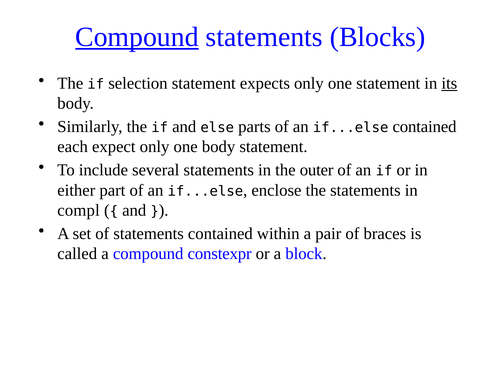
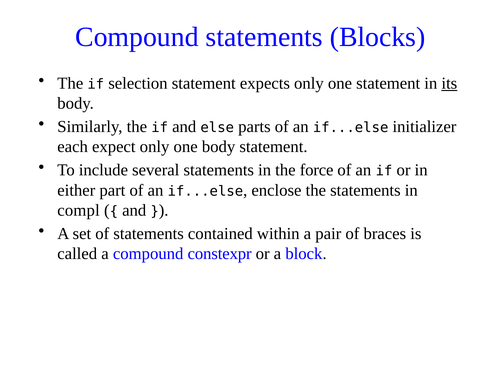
Compound underline: present -> none (137, 37)
if...else contained: contained -> initializer (424, 127)
outer: outer -> force (317, 170)
